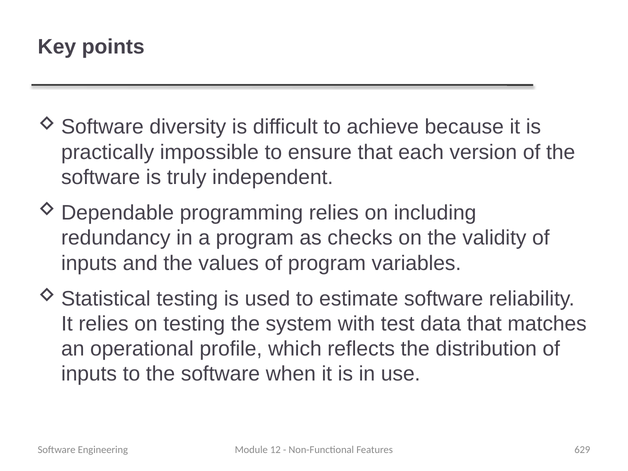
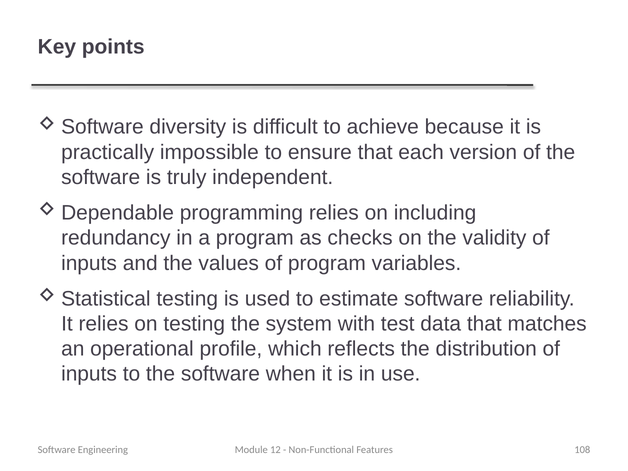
629: 629 -> 108 (582, 450)
